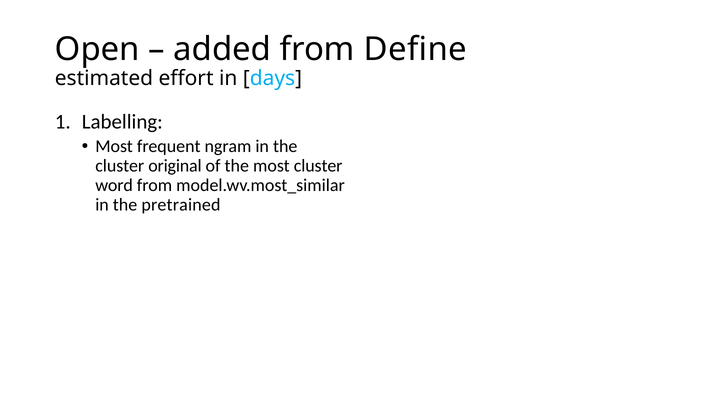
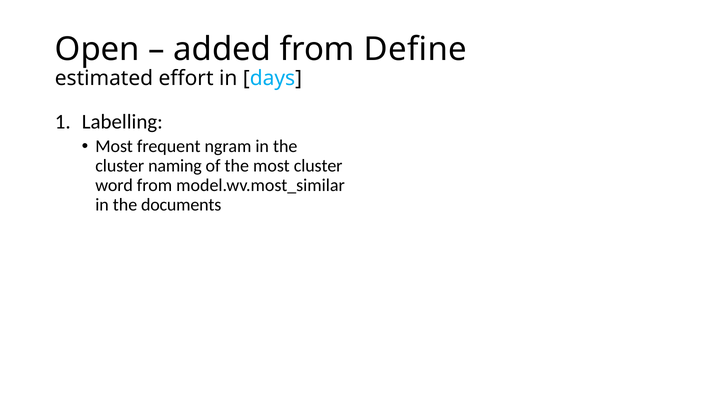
original: original -> naming (175, 166)
pretrained: pretrained -> documents (181, 205)
